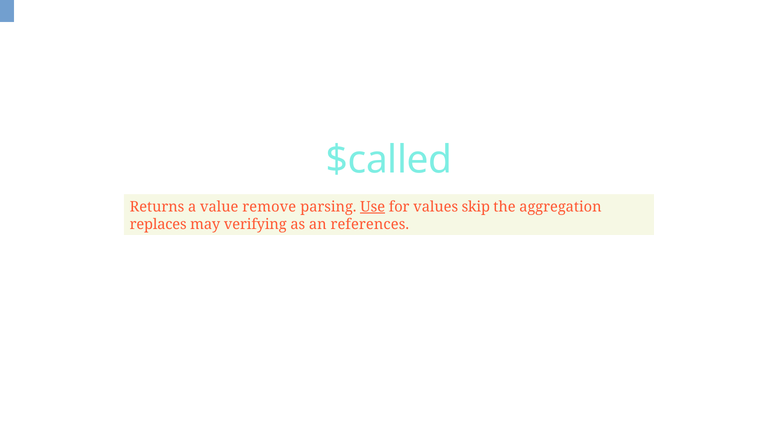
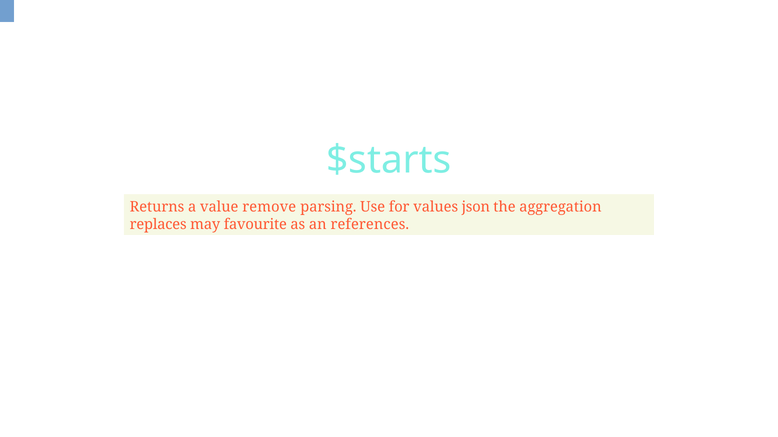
$called: $called -> $starts (389, 160)
Use underline: present -> none (373, 207)
skip: skip -> json (476, 207)
verifying: verifying -> favourite (255, 225)
